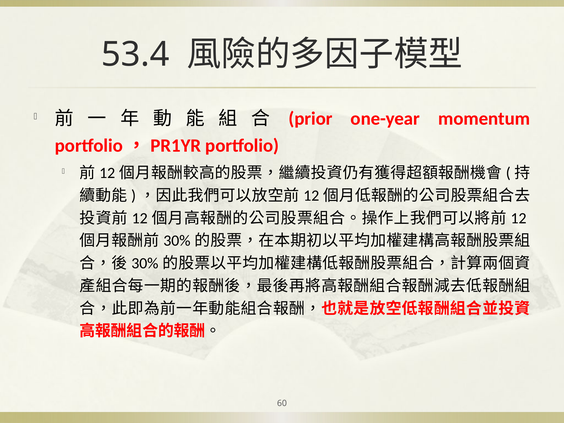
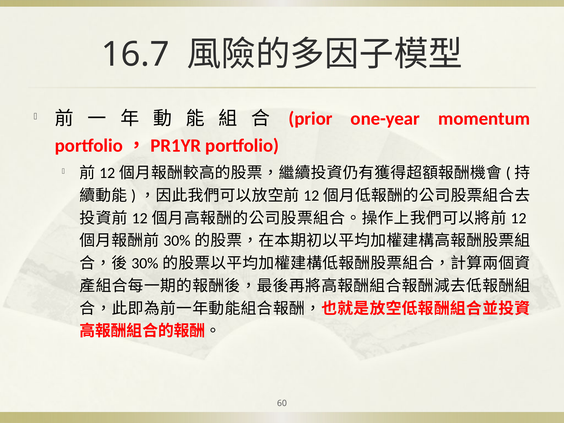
53.4: 53.4 -> 16.7 (135, 55)
